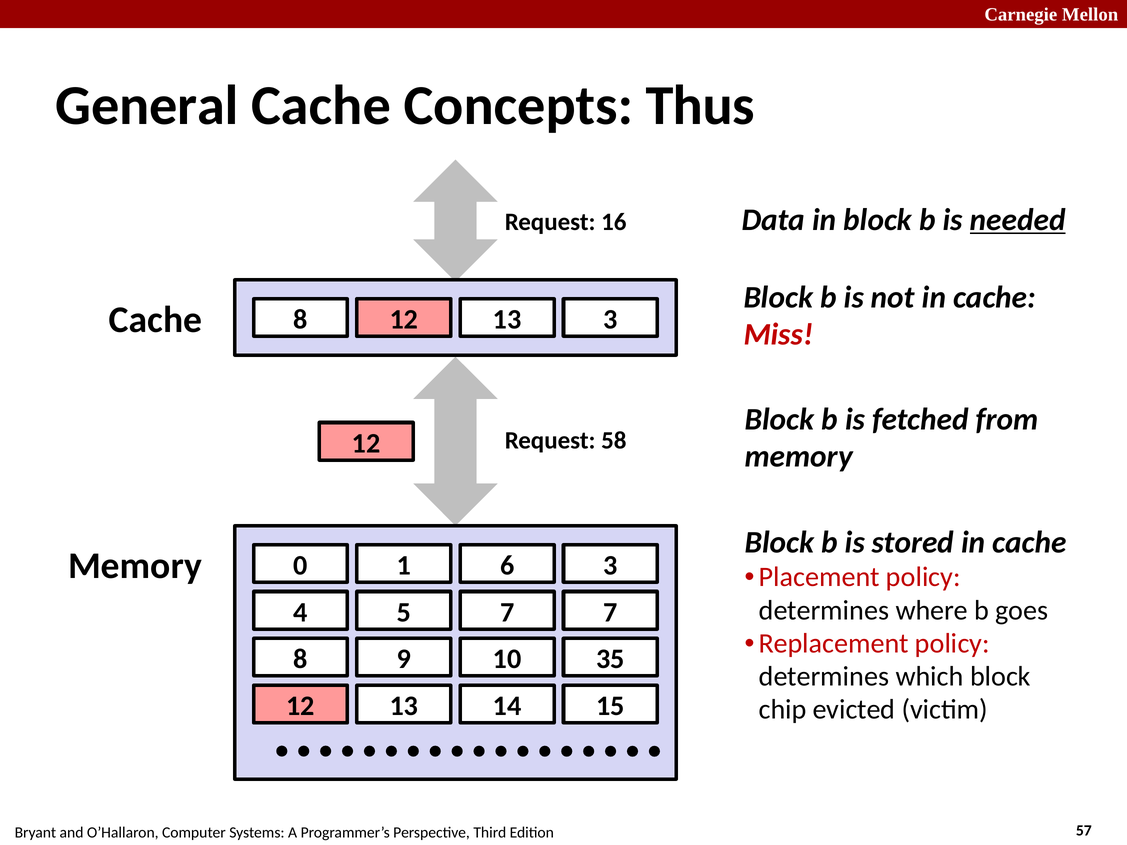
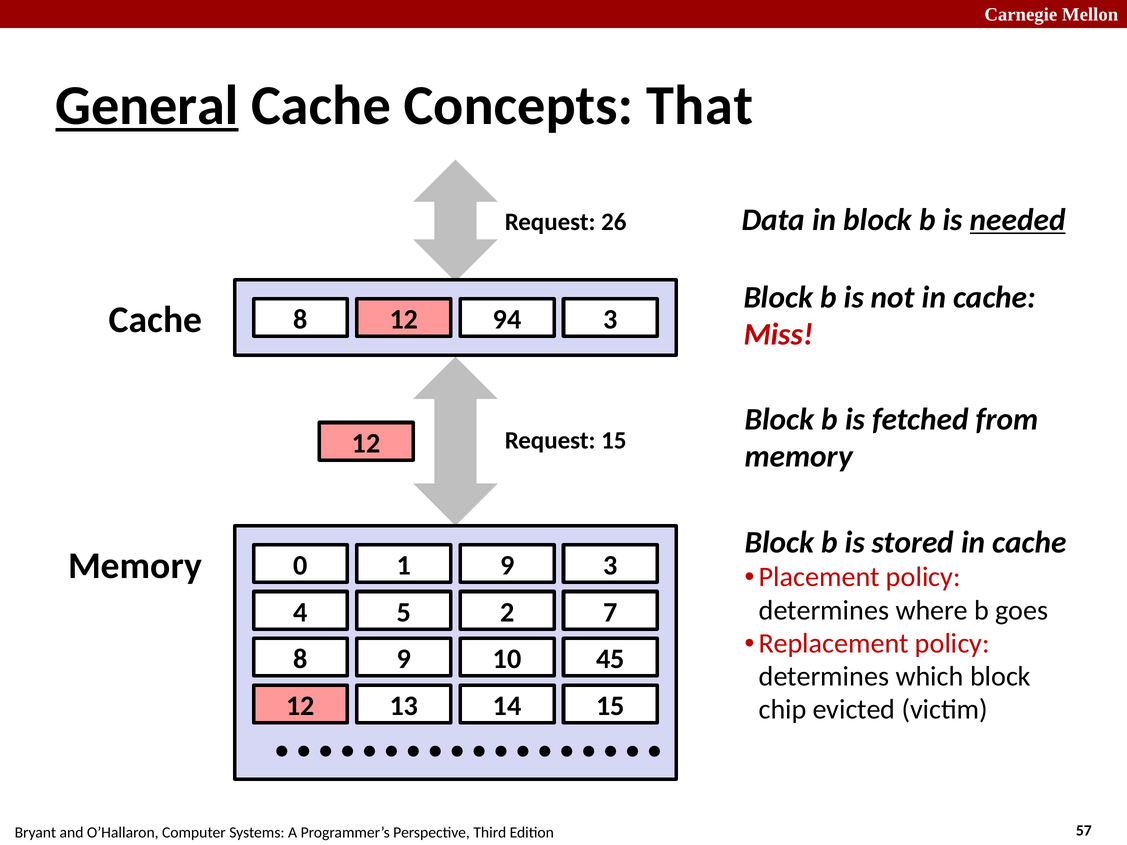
General underline: none -> present (147, 106)
Thus: Thus -> That (700, 106)
16: 16 -> 26 (614, 222)
13: 13 -> 94 (507, 320)
Request 58: 58 -> 15 (614, 441)
1 6: 6 -> 9 (507, 565)
5 7: 7 -> 2 (507, 612)
35: 35 -> 45 (610, 659)
